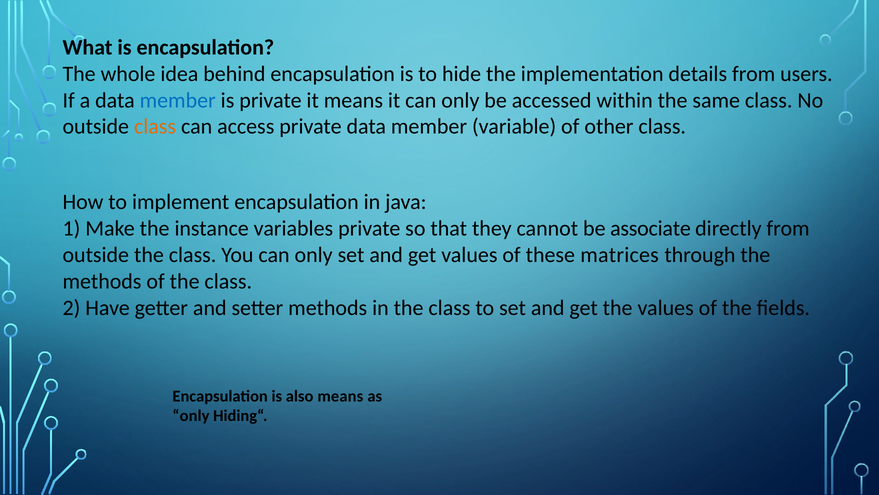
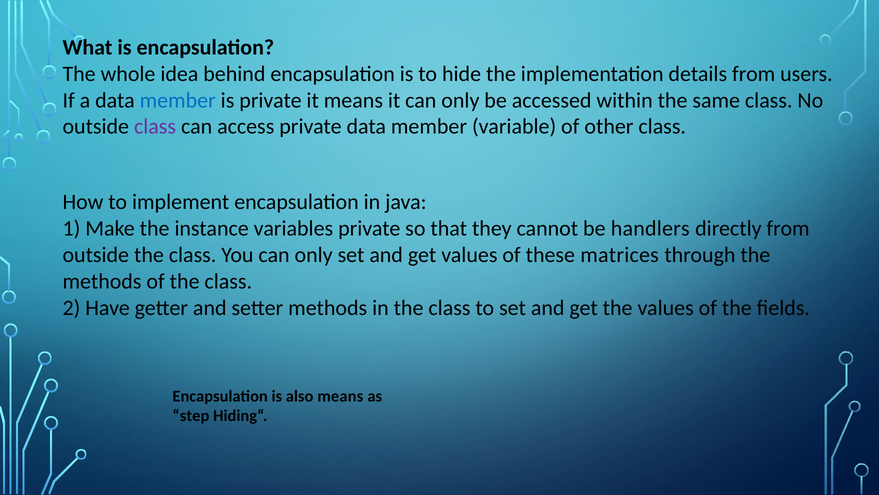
class colour: orange -> purple (155, 127)
associate: associate -> handlers (650, 228)
only: only -> step (191, 416)
